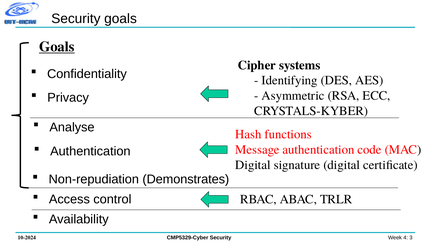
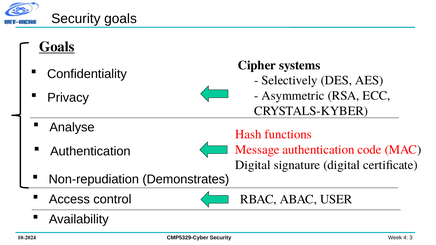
Identifying: Identifying -> Selectively (290, 81)
TRLR: TRLR -> USER (336, 200)
